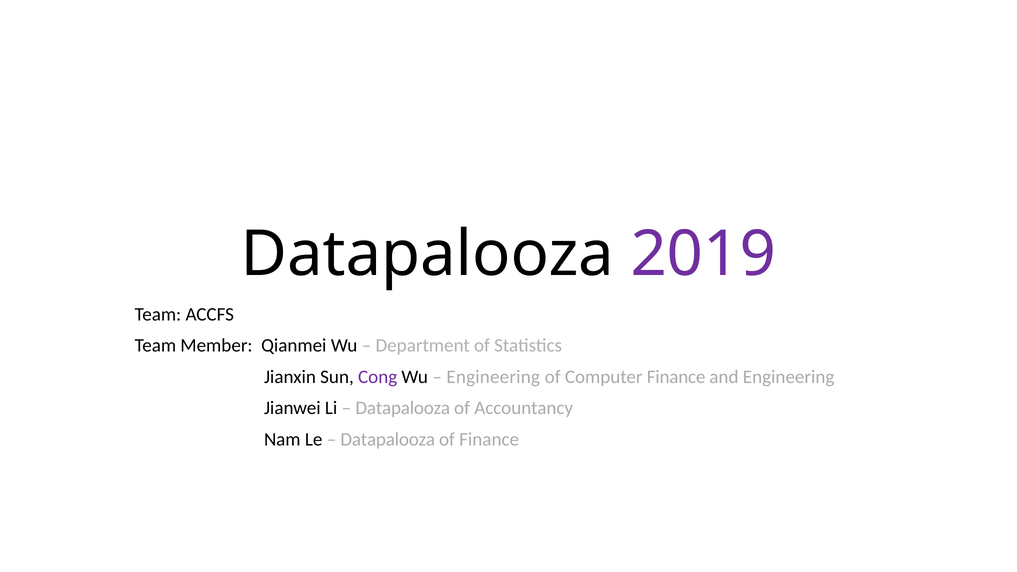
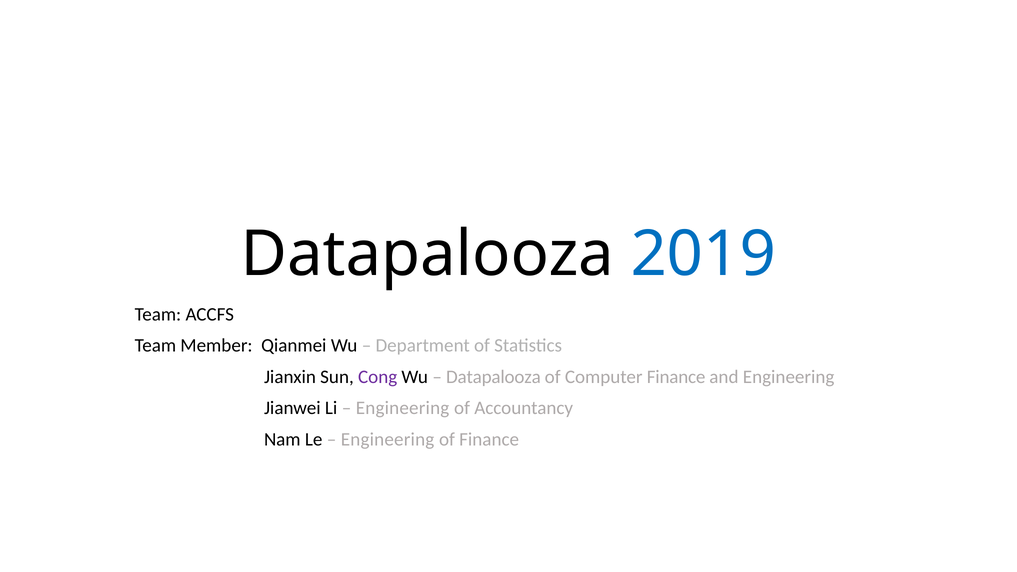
2019 colour: purple -> blue (703, 254)
Engineering: Engineering -> Datapalooza (493, 377)
Datapalooza: Datapalooza -> Engineering (403, 408)
Datapalooza: Datapalooza -> Engineering (388, 439)
